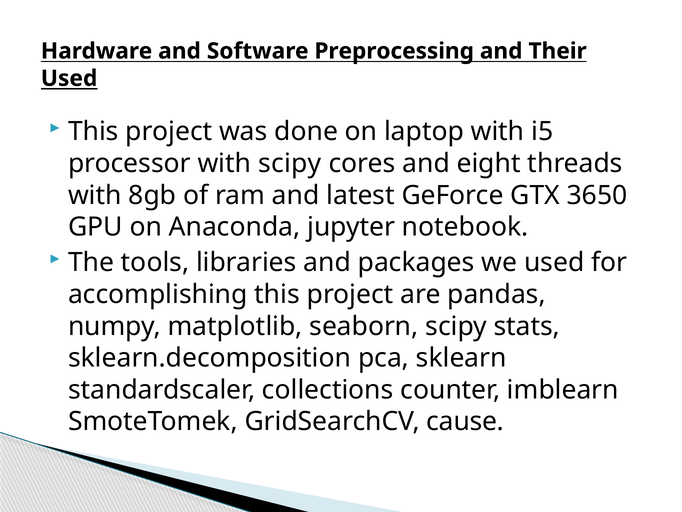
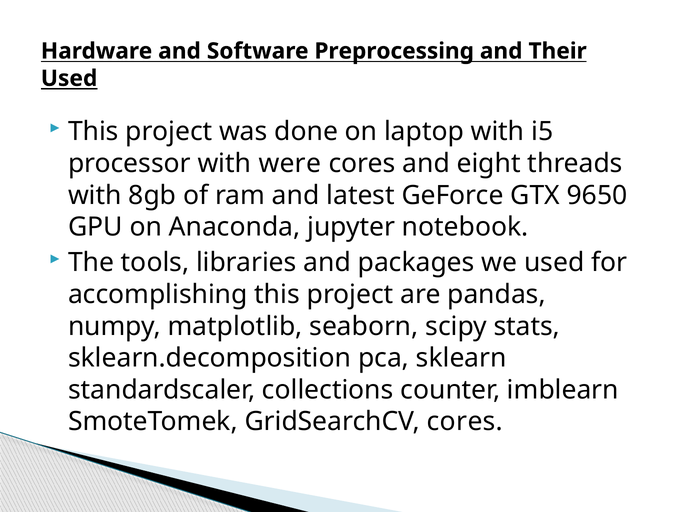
with scipy: scipy -> were (290, 163)
3650: 3650 -> 9650 (597, 195)
GridSearchCV cause: cause -> cores (465, 421)
